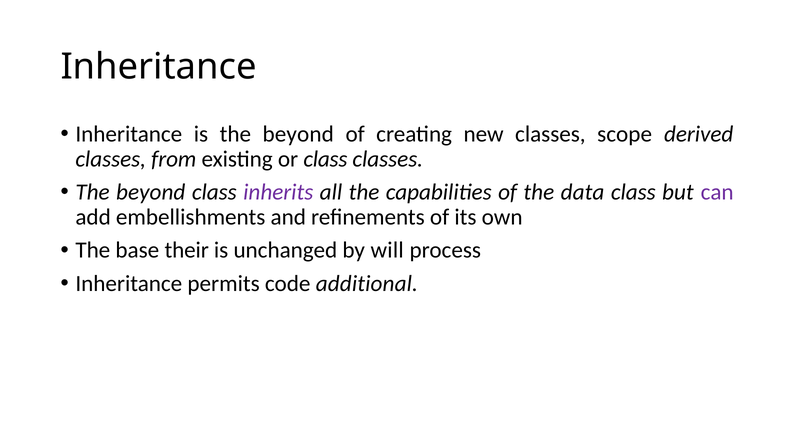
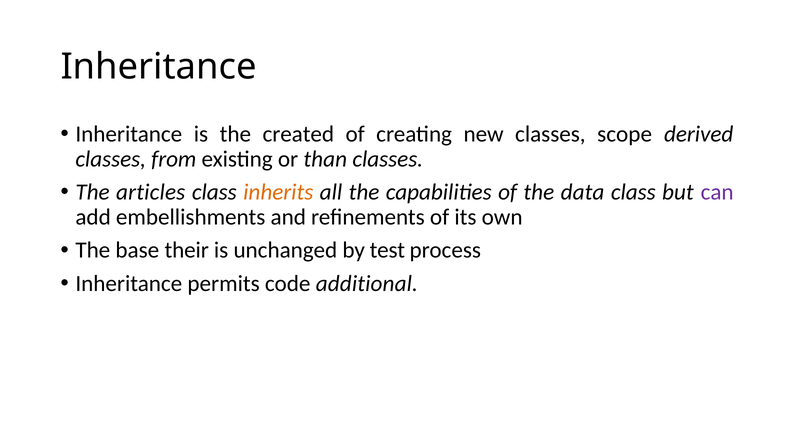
is the beyond: beyond -> created (298, 134)
or class: class -> than (325, 159)
beyond: beyond -> articles (151, 192)
inherits colour: purple -> orange (278, 192)
will: will -> test (387, 251)
